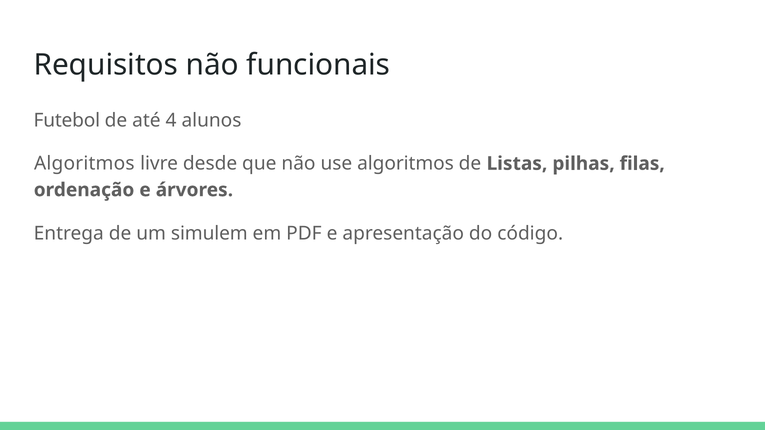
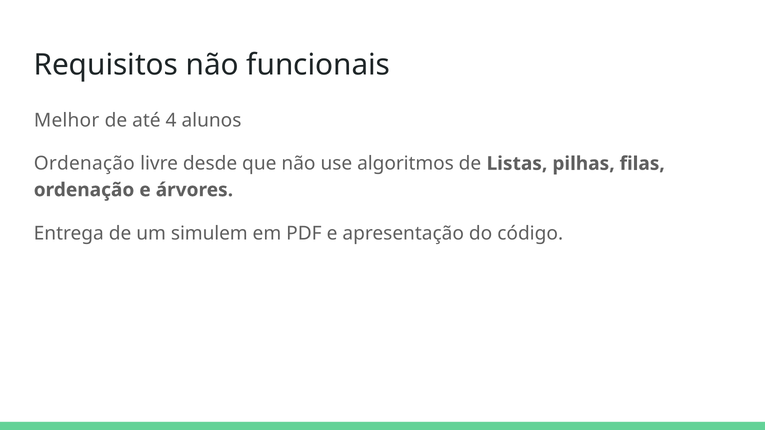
Futebol: Futebol -> Melhor (67, 120)
Algoritmos: Algoritmos -> Ordenação (84, 164)
